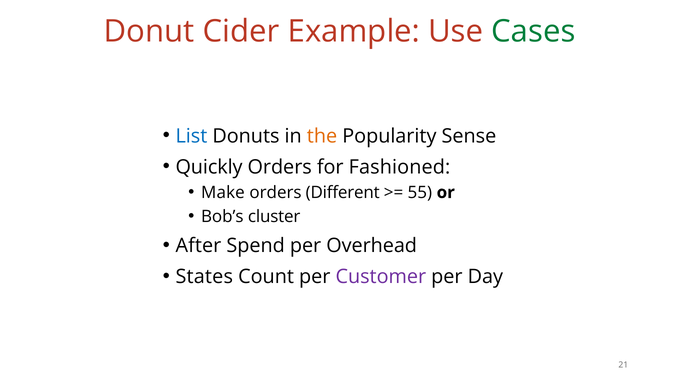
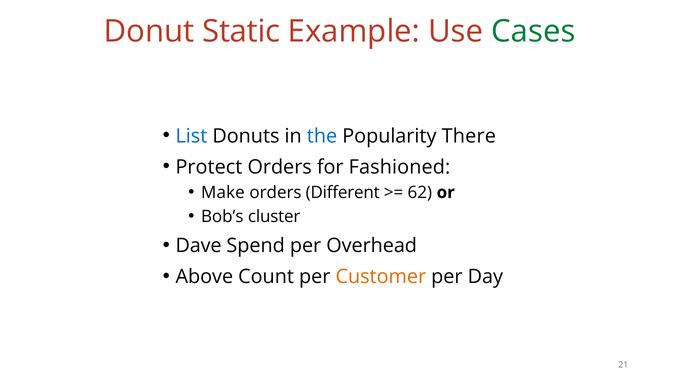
Cider: Cider -> Static (241, 31)
the colour: orange -> blue (322, 136)
Sense: Sense -> There (469, 136)
Quickly: Quickly -> Protect (209, 167)
55: 55 -> 62 (420, 192)
After: After -> Dave (199, 245)
States: States -> Above (204, 276)
Customer colour: purple -> orange (381, 276)
